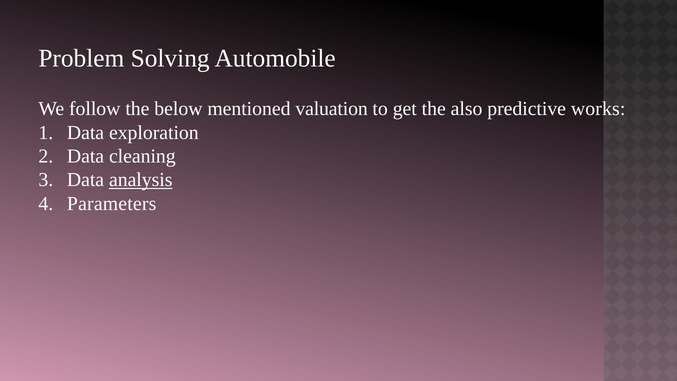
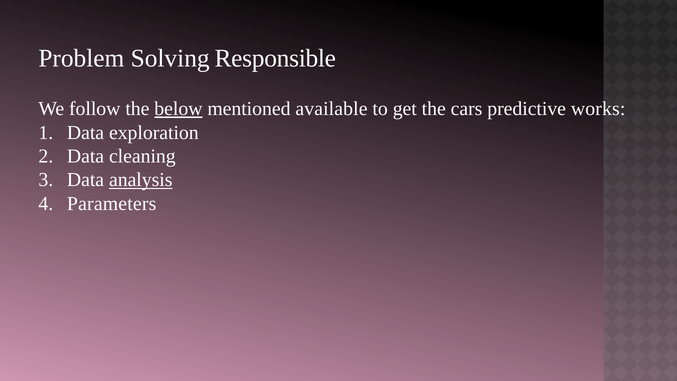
Automobile: Automobile -> Responsible (275, 58)
below underline: none -> present (178, 109)
valuation: valuation -> available (331, 109)
also: also -> cars (467, 109)
